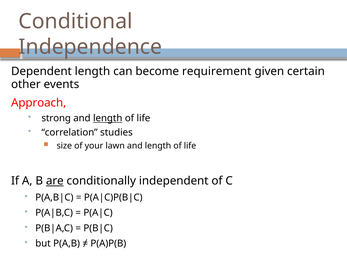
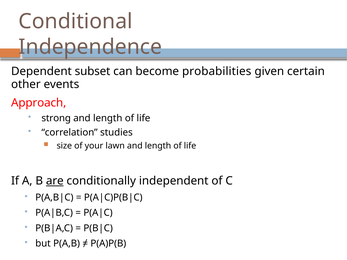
Dependent length: length -> subset (93, 71)
requirement: requirement -> probabilities (217, 71)
length underline: present -> none (108, 118)
